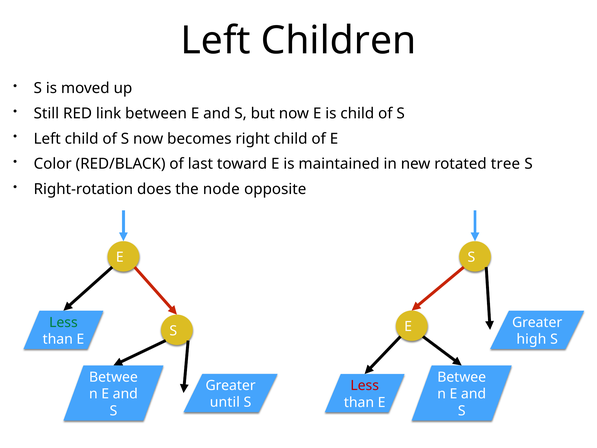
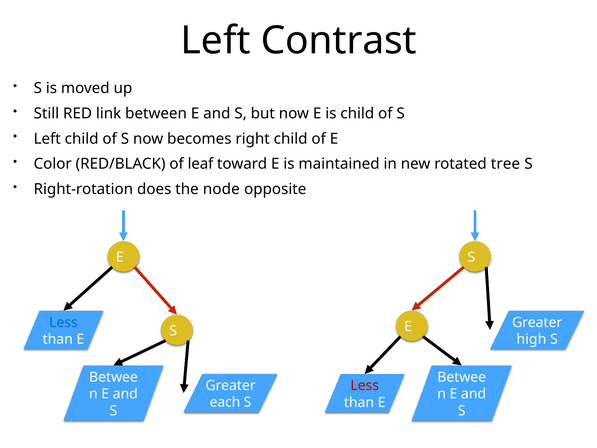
Children: Children -> Contrast (339, 41)
last: last -> leaf (201, 164)
Less colour: green -> blue (63, 322)
until: until -> each (225, 402)
